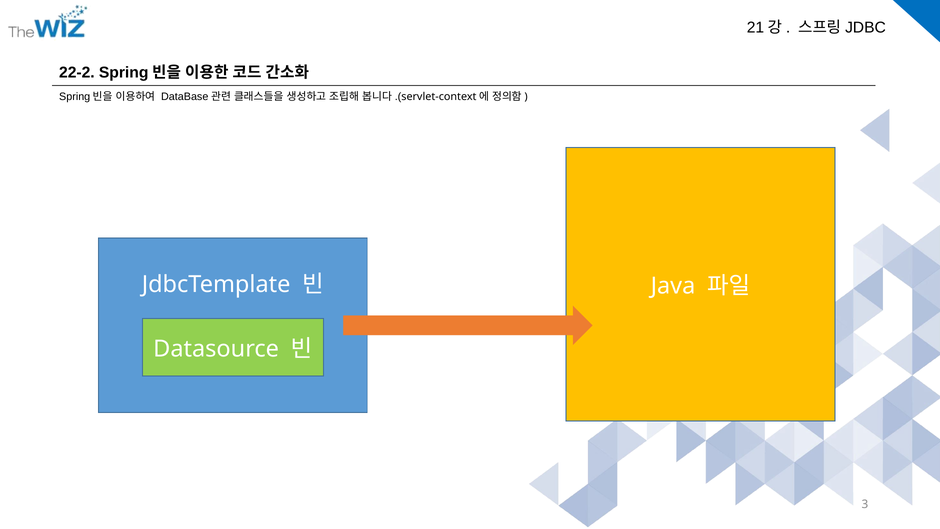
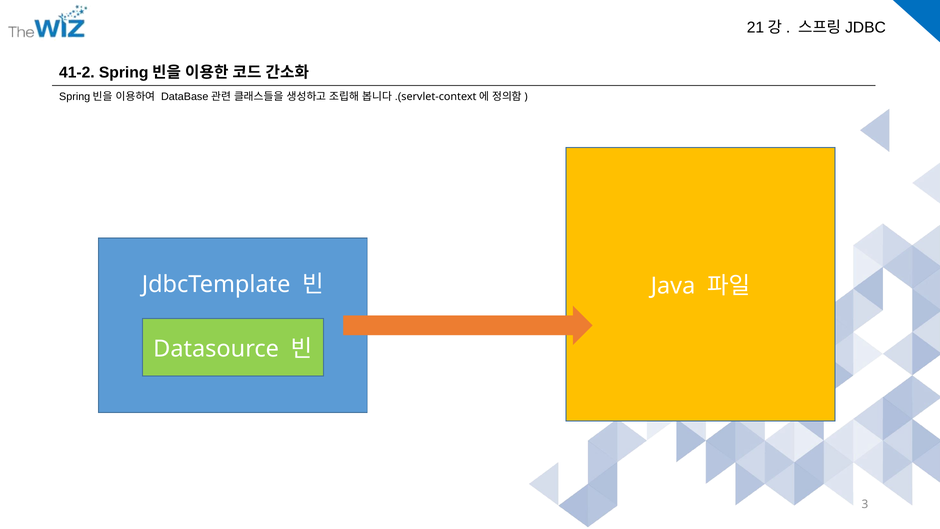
22-2: 22-2 -> 41-2 (77, 73)
